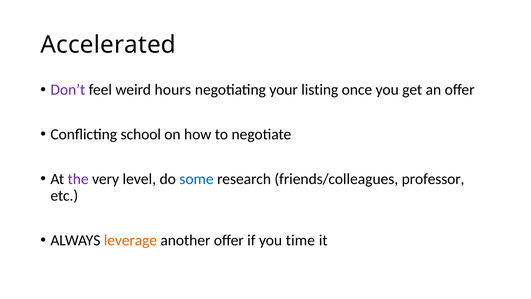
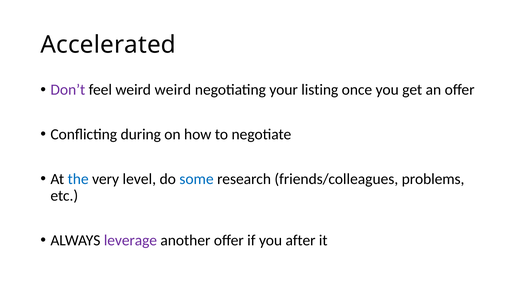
weird hours: hours -> weird (173, 90)
school: school -> during (141, 134)
the colour: purple -> blue (78, 179)
professor: professor -> problems (433, 179)
leverage colour: orange -> purple (130, 240)
time: time -> after (301, 240)
